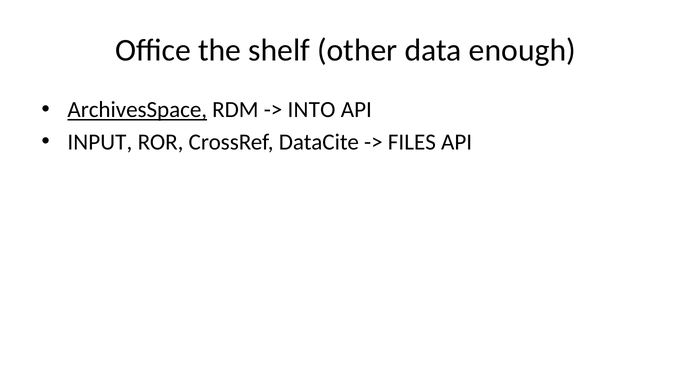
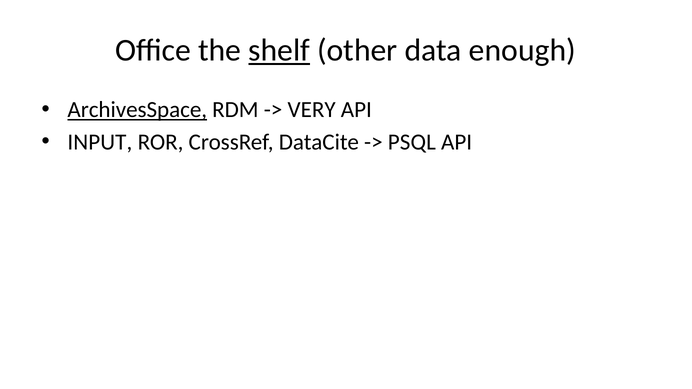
shelf underline: none -> present (279, 50)
INTO: INTO -> VERY (312, 110)
FILES: FILES -> PSQL (412, 142)
